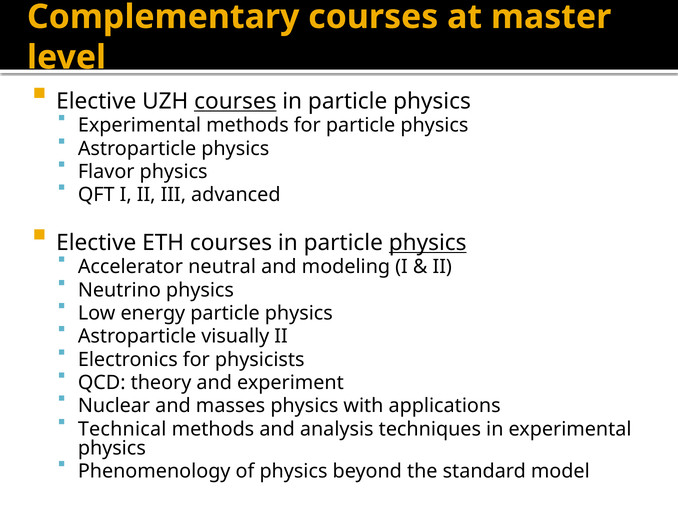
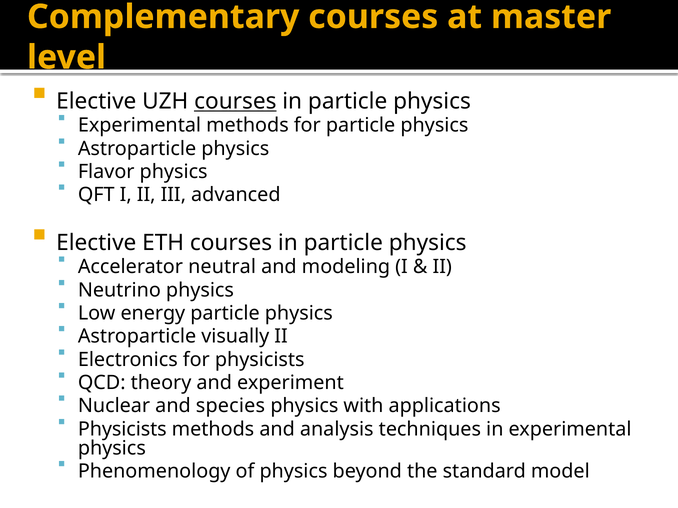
physics underline: present -> none (428, 243)
masses: masses -> species (230, 406)
Technical: Technical -> Physicists (122, 430)
